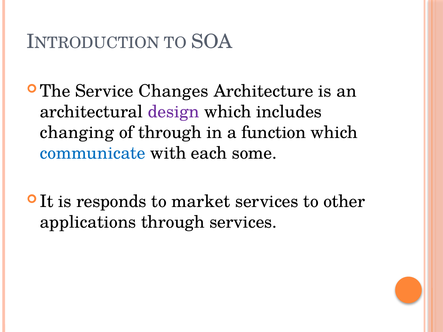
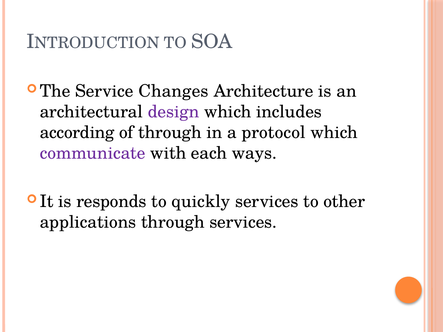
changing: changing -> according (77, 132)
function: function -> protocol (273, 132)
communicate colour: blue -> purple (93, 153)
some: some -> ways (254, 153)
market: market -> quickly (201, 202)
